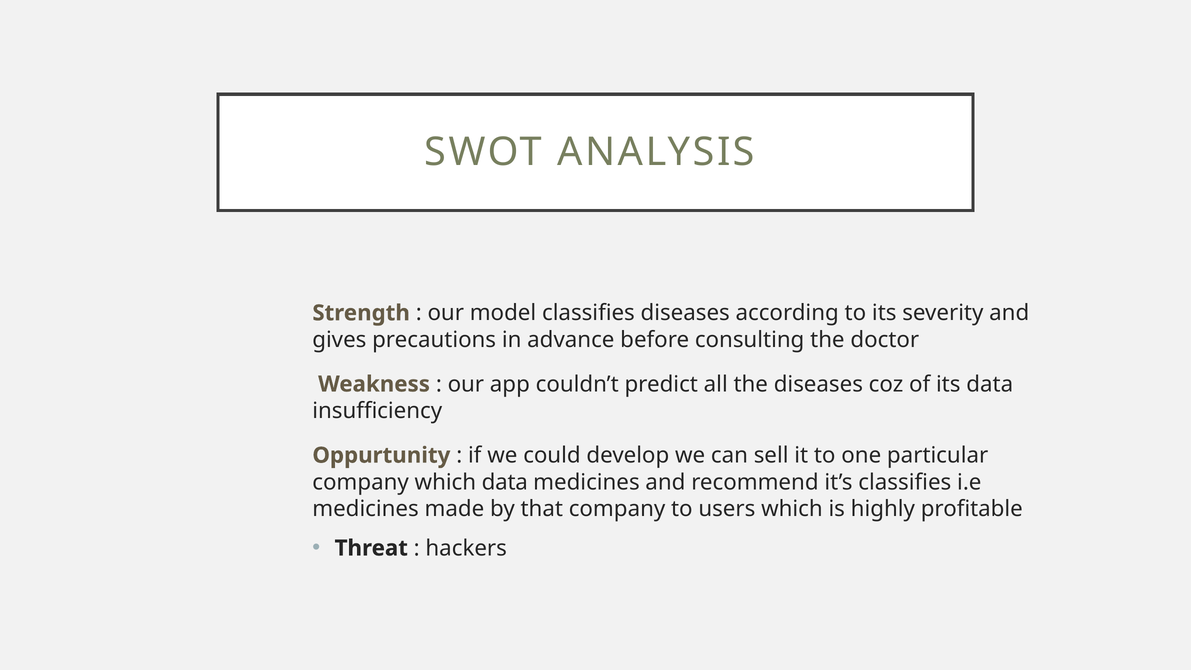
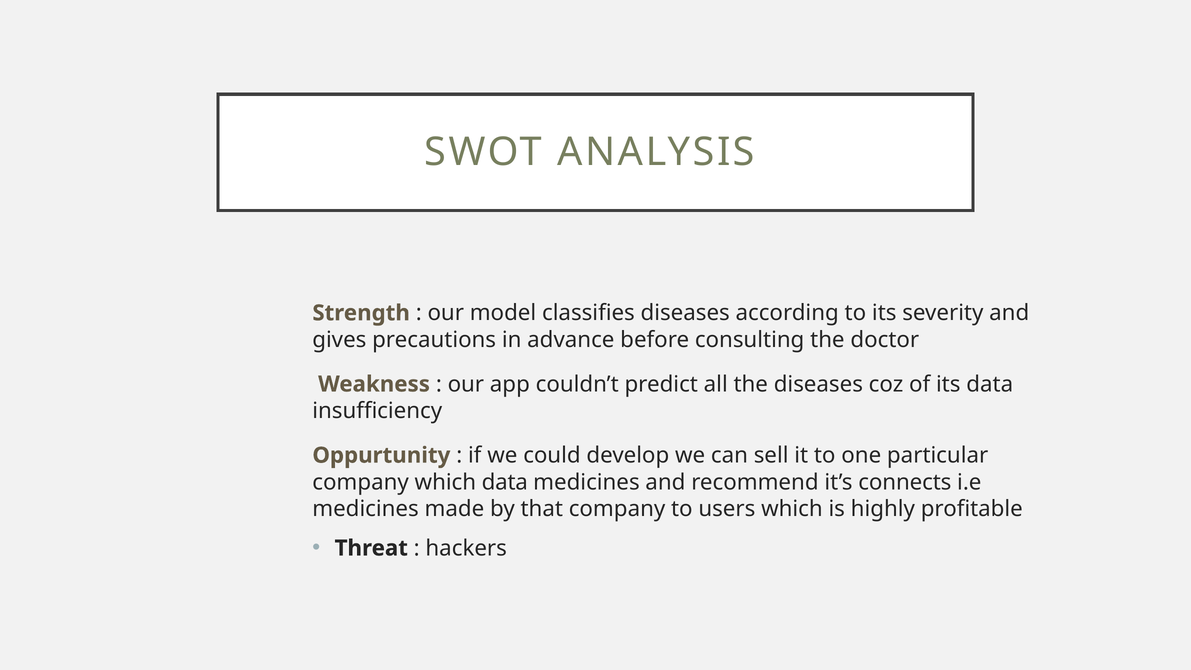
it’s classifies: classifies -> connects (905, 482)
